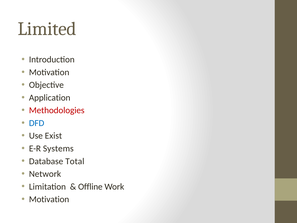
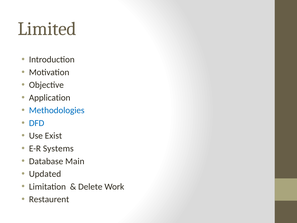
Methodologies colour: red -> blue (57, 110)
Total: Total -> Main (75, 161)
Network: Network -> Updated (45, 174)
Offline: Offline -> Delete (90, 186)
Motivation: Motivation -> Restaurent (49, 199)
